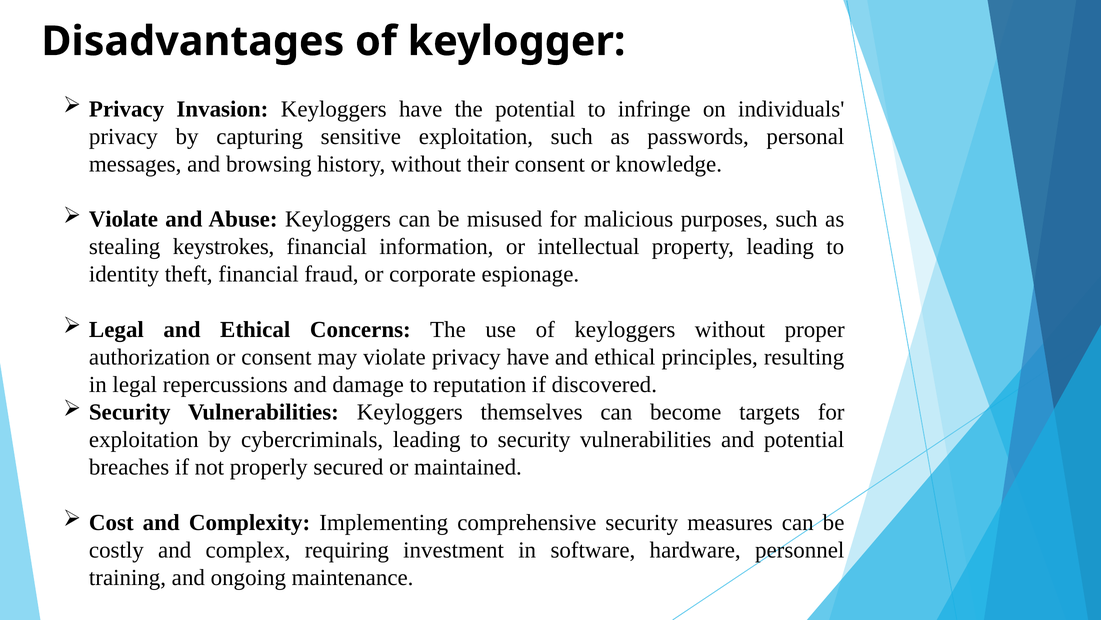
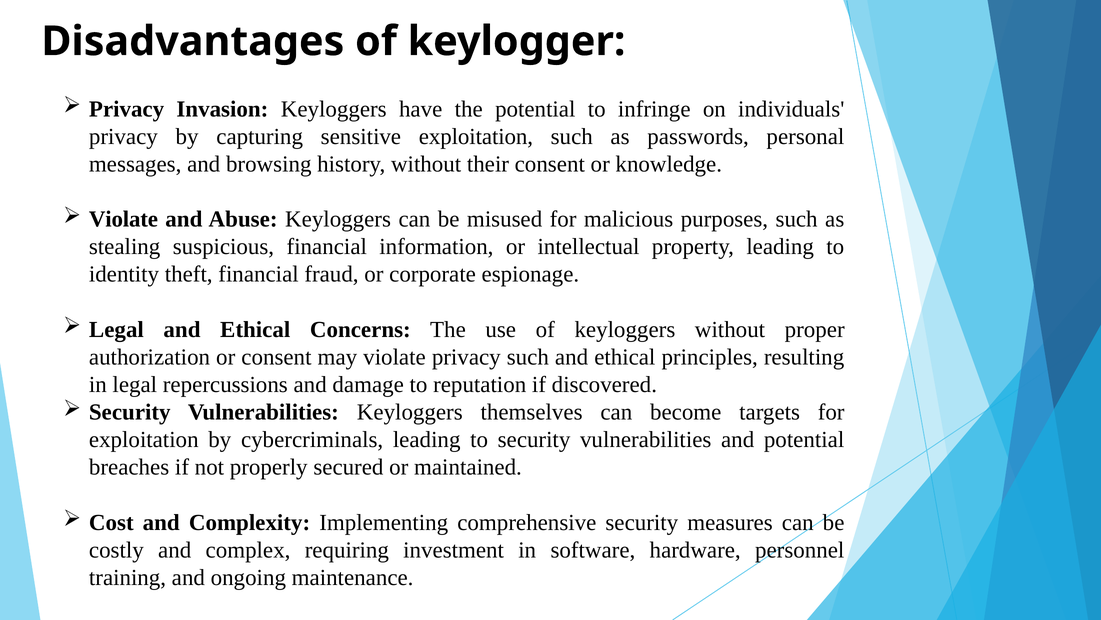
keystrokes: keystrokes -> suspicious (223, 247)
privacy have: have -> such (528, 357)
